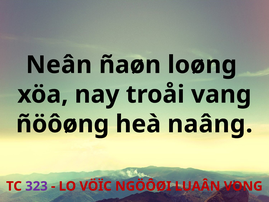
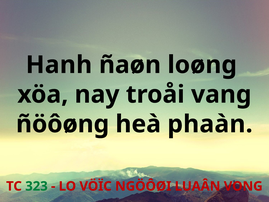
Neân: Neân -> Hanh (59, 65)
naâng: naâng -> phaàn (210, 124)
323 colour: purple -> green (36, 186)
